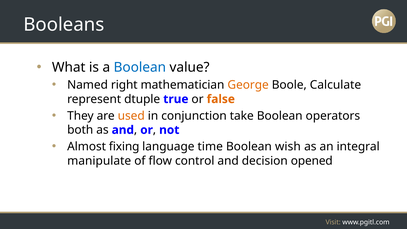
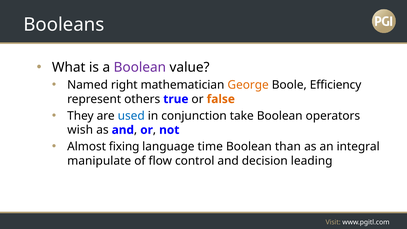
Boolean colour: blue -> purple (140, 67)
Calculate: Calculate -> Efficiency (336, 85)
dtuple: dtuple -> others (142, 99)
used colour: orange -> blue (131, 116)
both: both -> wish (80, 130)
wish: wish -> than (288, 147)
opened: opened -> leading (312, 161)
